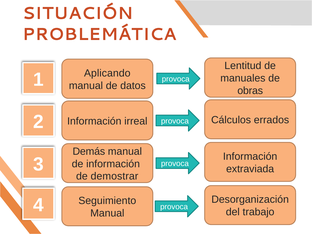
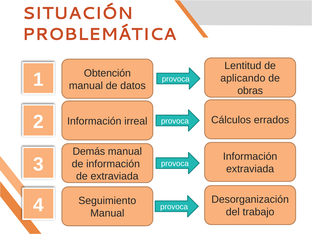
Aplicando: Aplicando -> Obtención (107, 73)
manuales: manuales -> aplicando (243, 78)
de demostrar: demostrar -> extraviada (115, 176)
